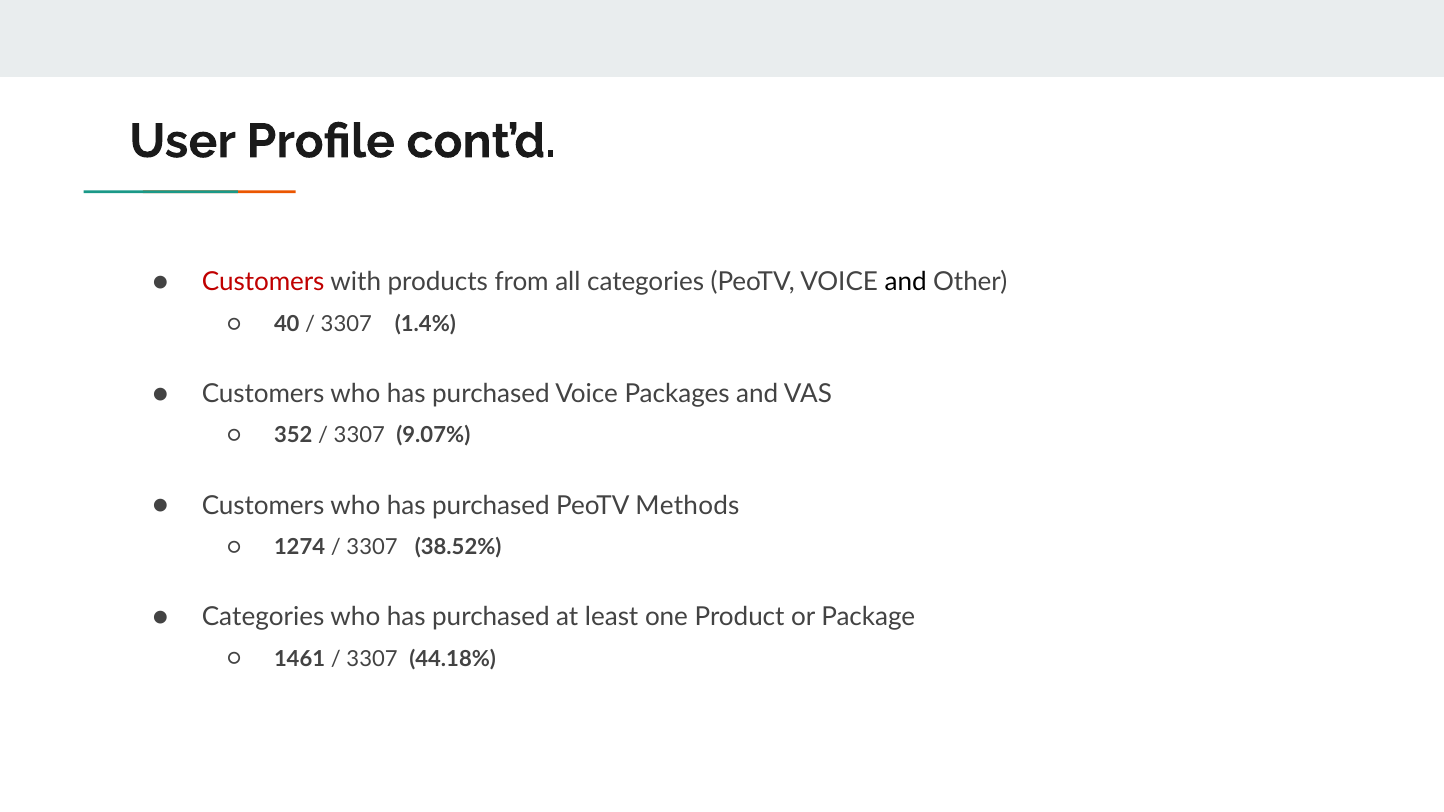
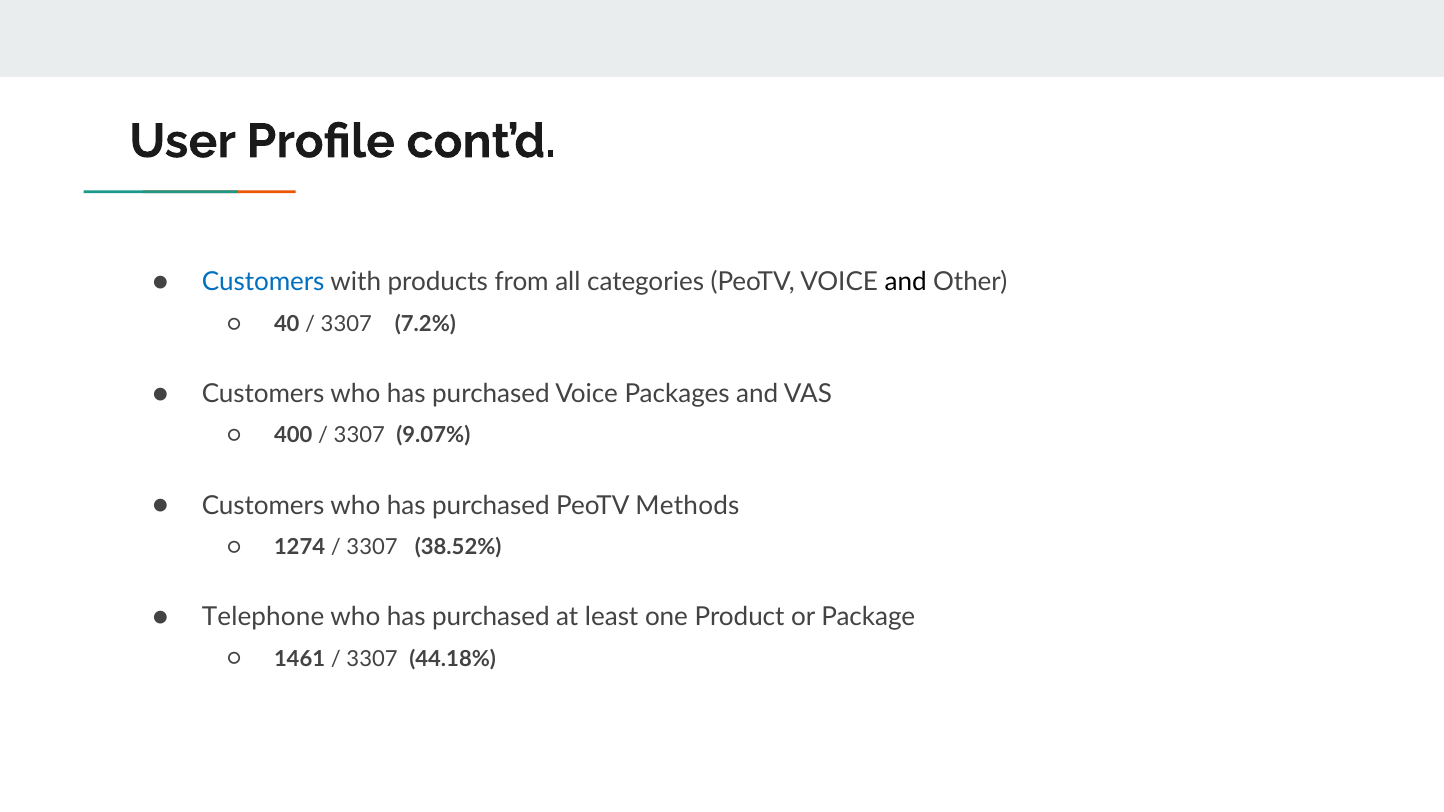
Customers colour: red -> blue (263, 282)
1.4%: 1.4% -> 7.2% (425, 324)
352: 352 -> 400 (293, 436)
Categories: Categories -> Telephone (263, 617)
